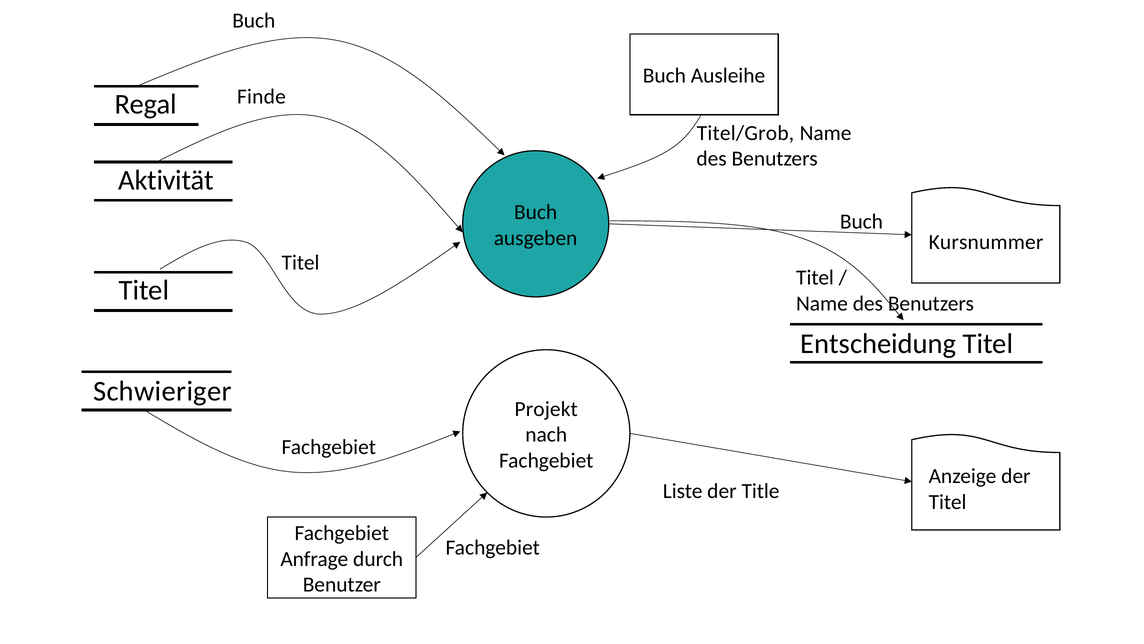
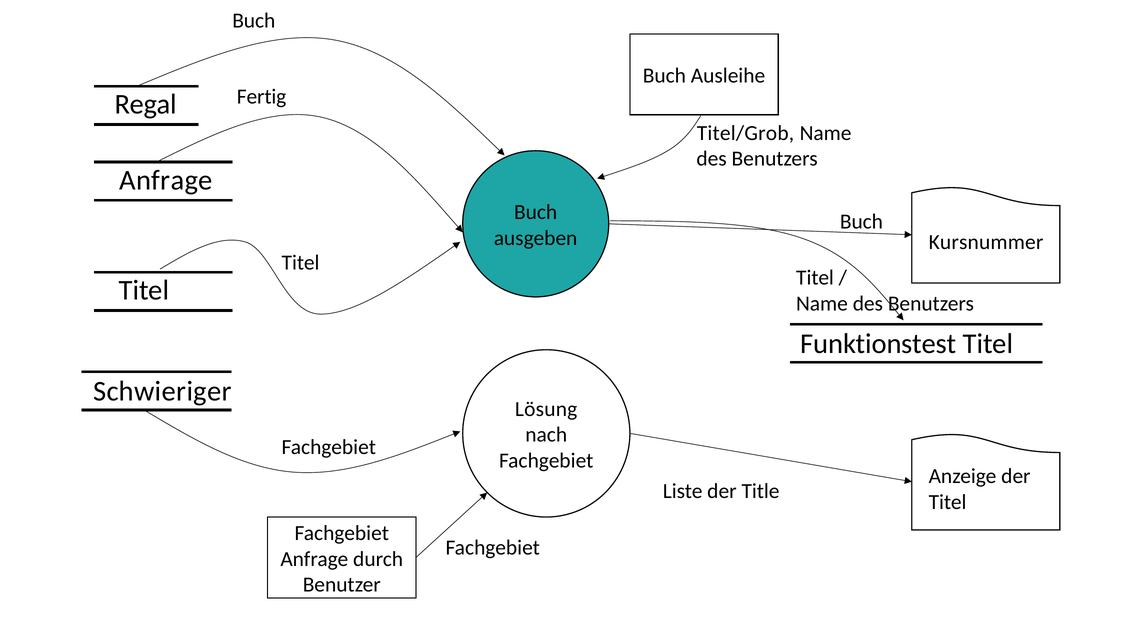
Finde: Finde -> Fertig (262, 96)
Aktivität: Aktivität -> Anfrage (166, 180)
Entscheidung: Entscheidung -> Funktionstest (878, 344)
Projekt: Projekt -> Lösung (546, 409)
